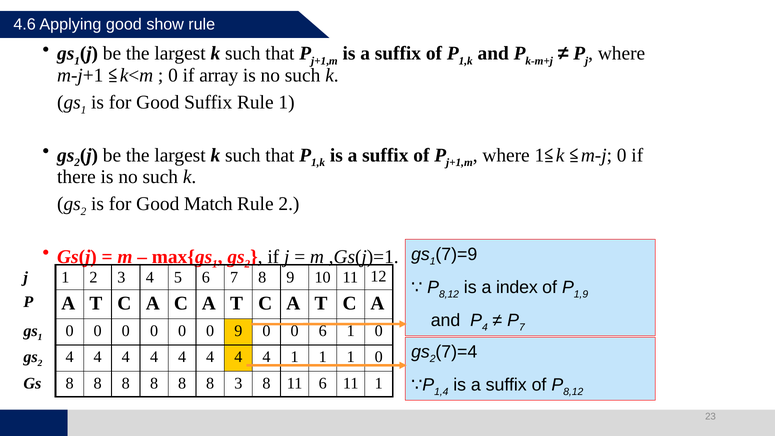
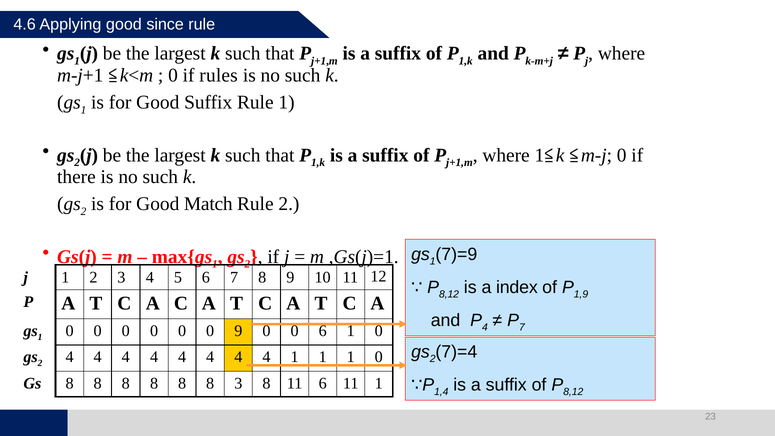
show: show -> since (165, 25)
array: array -> rules (219, 75)
